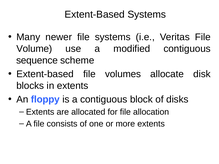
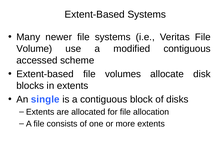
sequence: sequence -> accessed (37, 61)
floppy: floppy -> single (45, 100)
